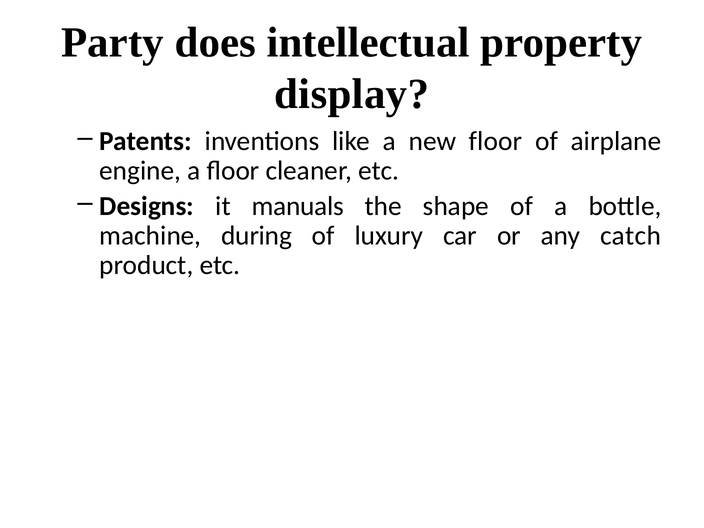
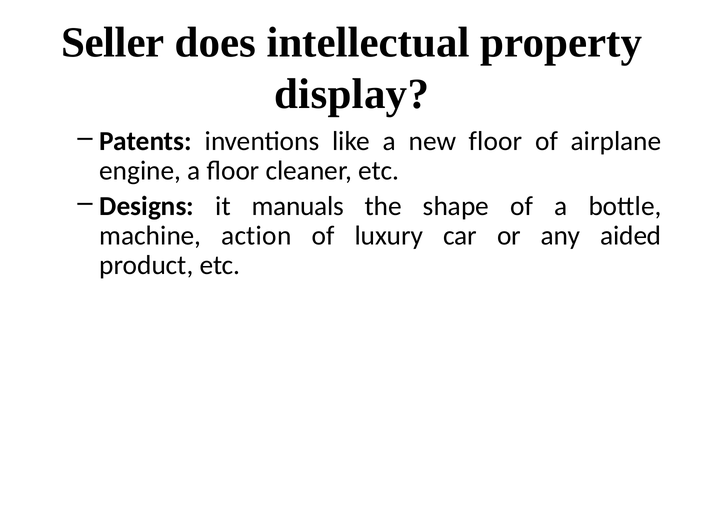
Party: Party -> Seller (113, 42)
during: during -> action (256, 236)
catch: catch -> aided (631, 236)
